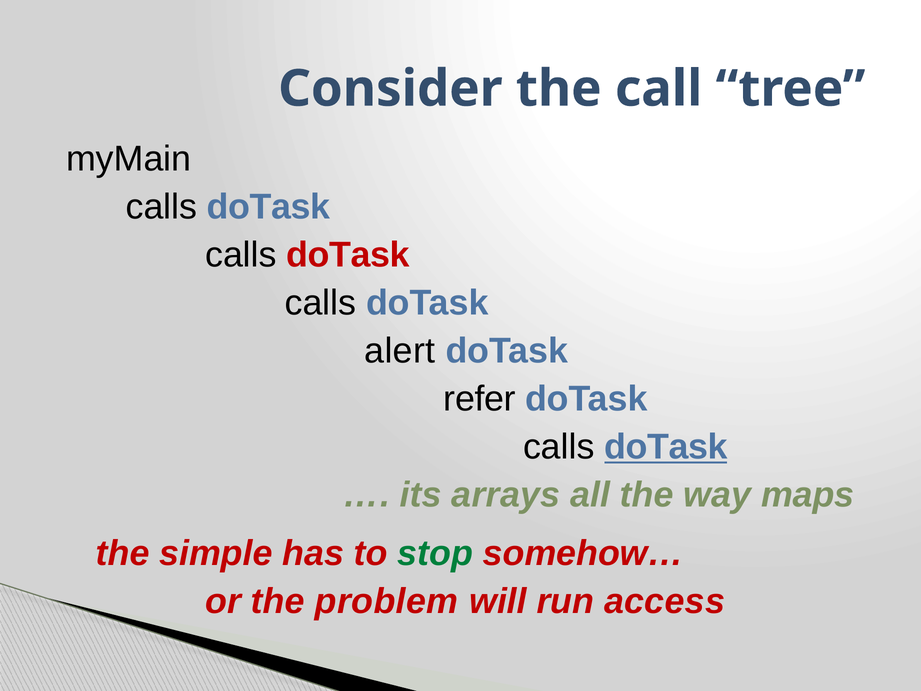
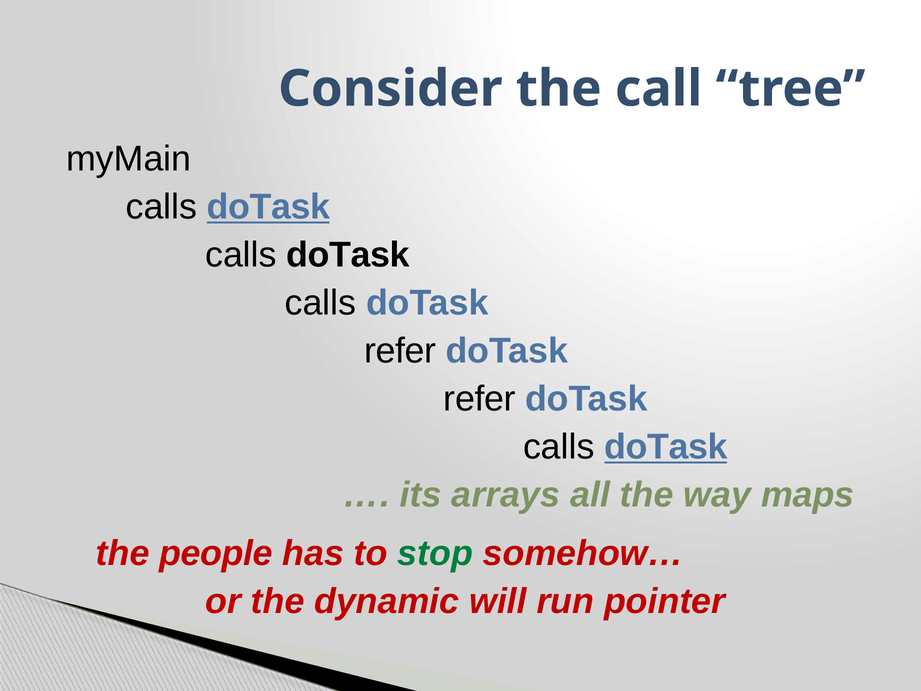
doTask underline: none -> present (269, 207)
doTask colour: red -> black (348, 255)
alert: alert -> refer (400, 351)
simple: simple -> people (216, 553)
problem: problem -> dynamic (387, 601)
access: access -> pointer (665, 601)
